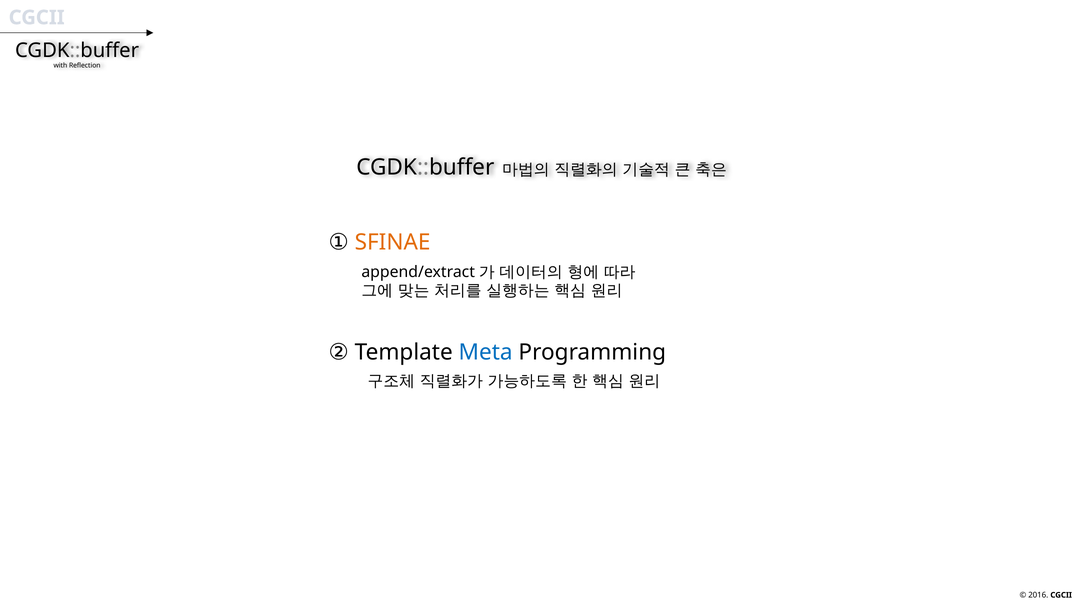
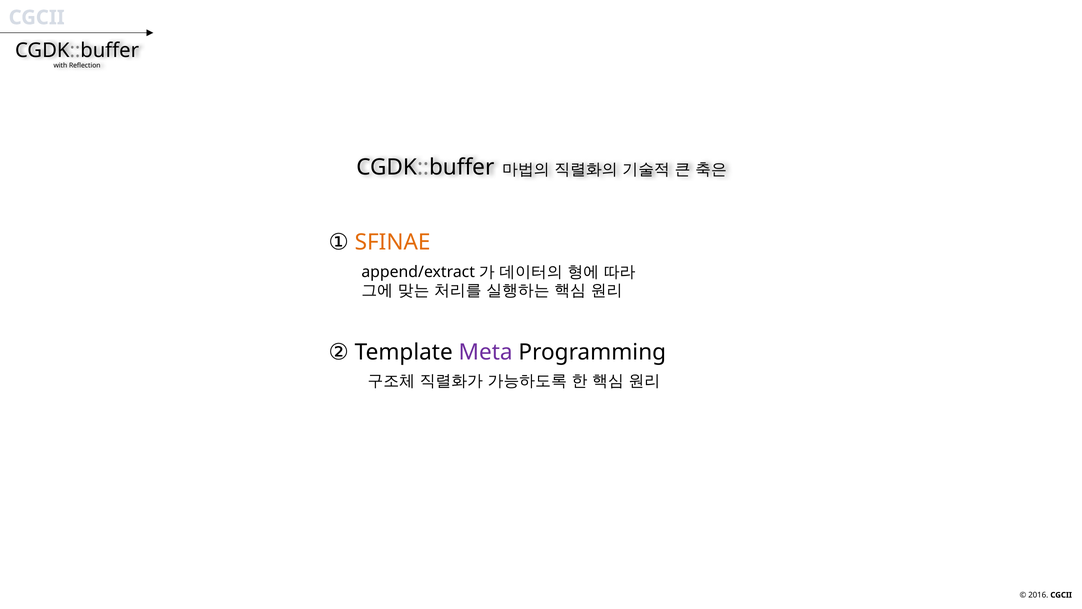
Meta colour: blue -> purple (486, 352)
